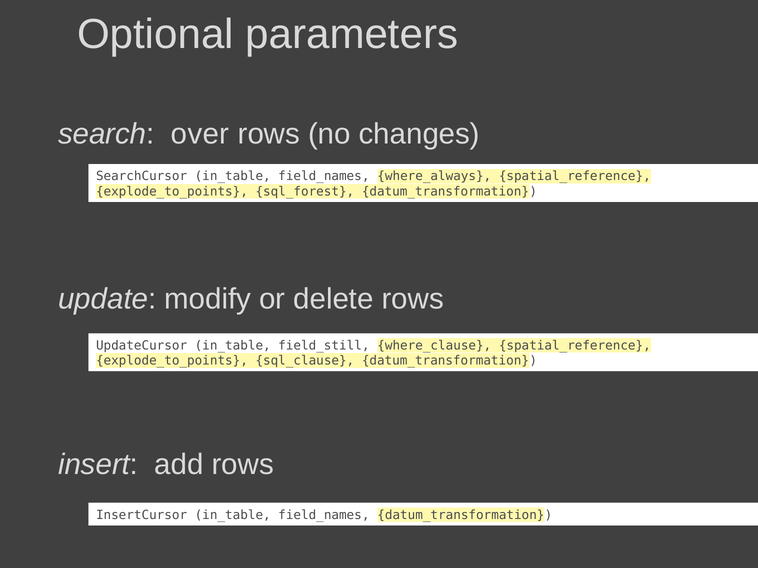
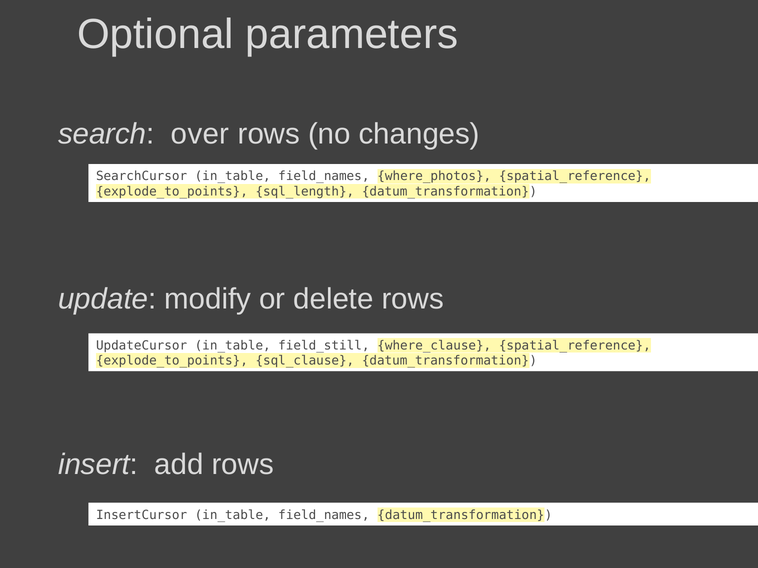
where_always: where_always -> where_photos (434, 176)
sql_forest: sql_forest -> sql_length (305, 192)
